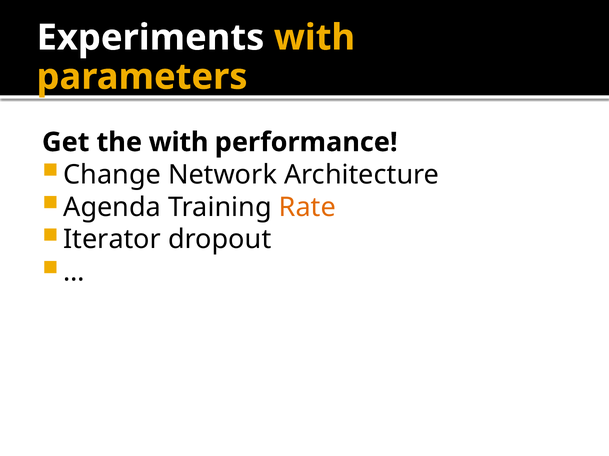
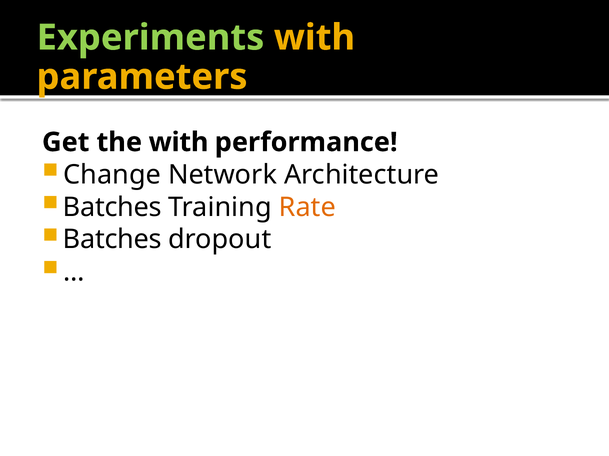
Experiments colour: white -> light green (150, 38)
Agenda: Agenda -> Batches (112, 207)
Iterator: Iterator -> Batches (112, 240)
